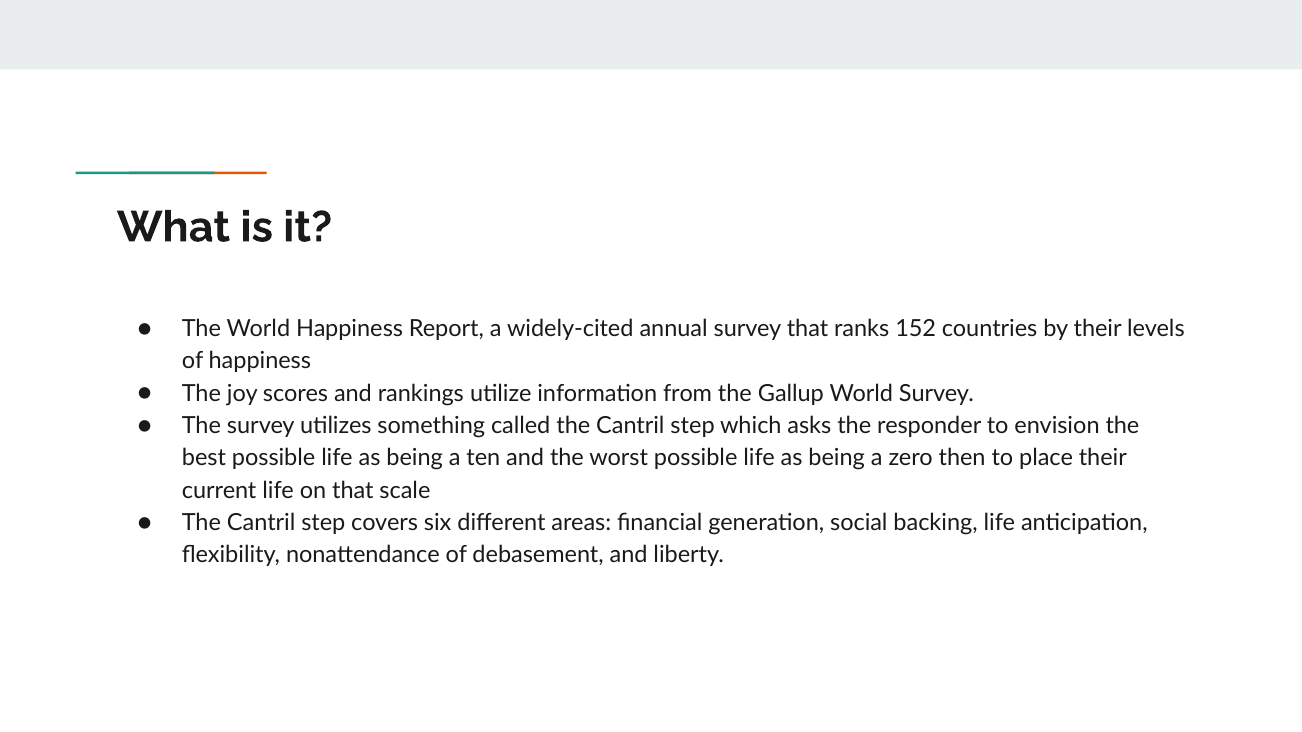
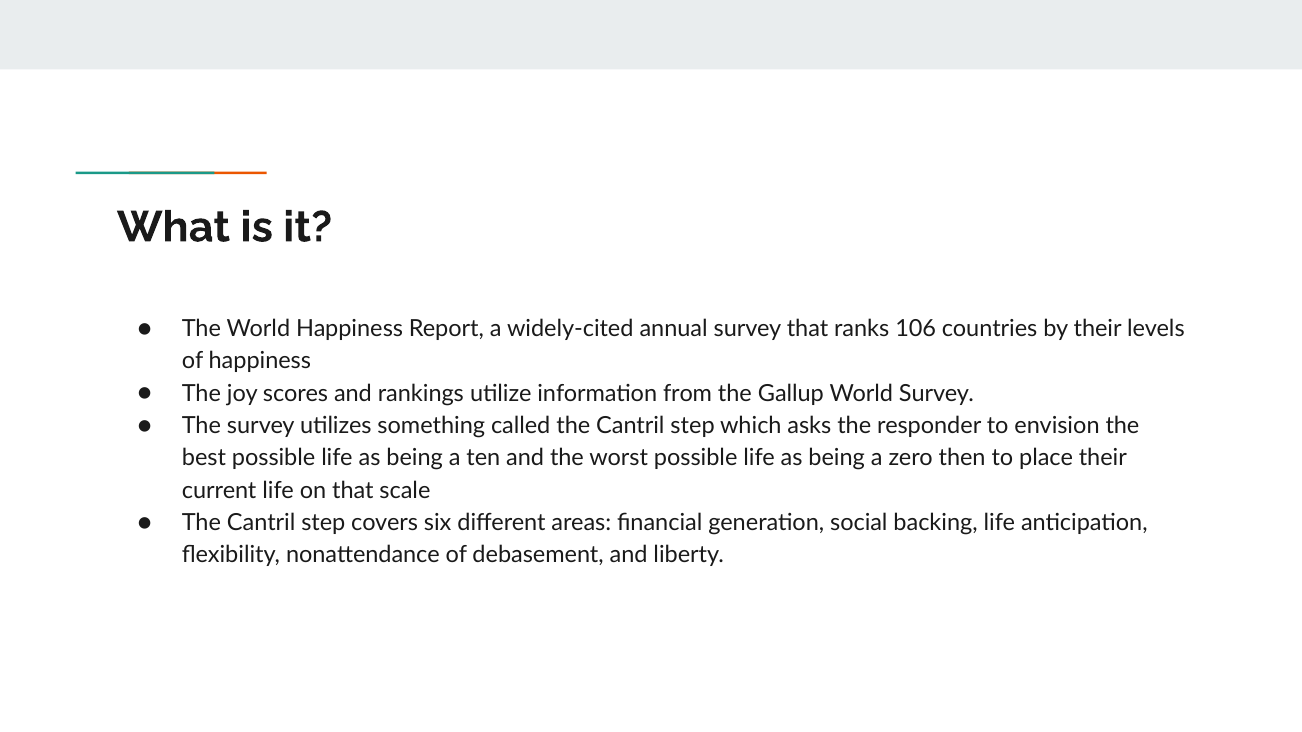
152: 152 -> 106 (916, 329)
